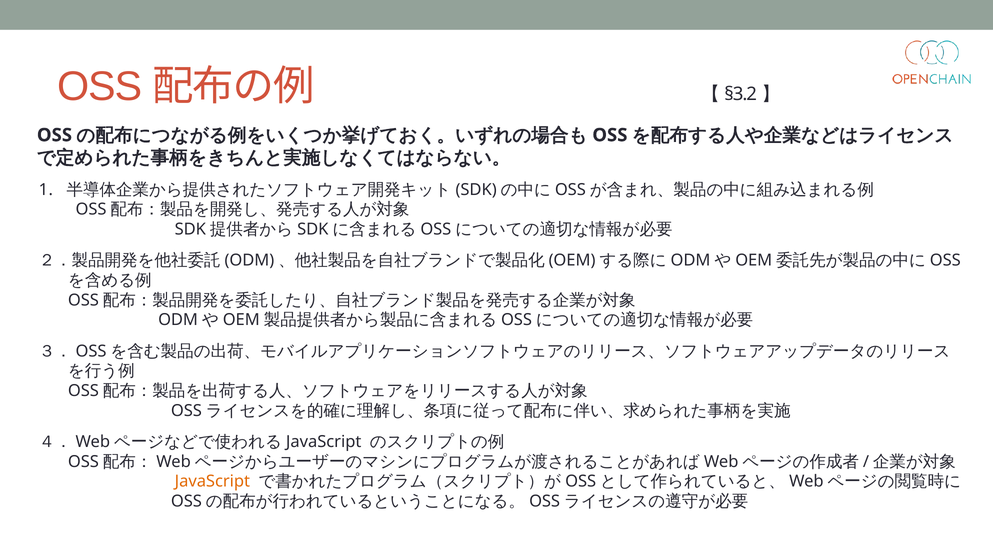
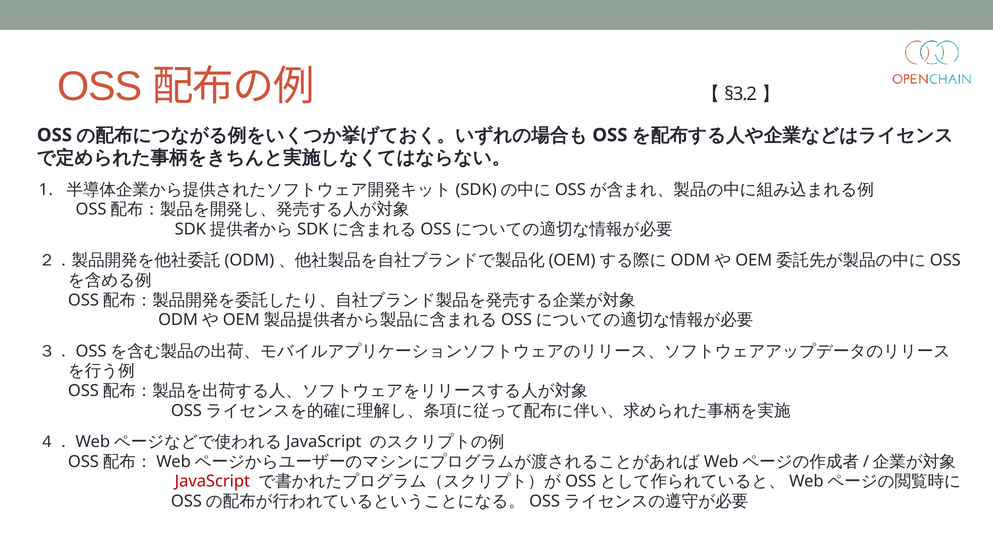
JavaScript colour: orange -> red (212, 481)
